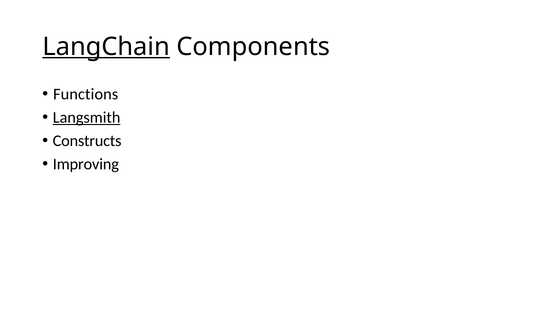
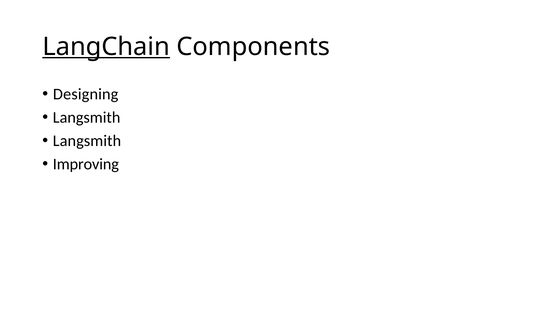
Functions: Functions -> Designing (86, 94)
Langsmith underline: present -> none (87, 117)
Constructs: Constructs -> Langsmith (87, 141)
